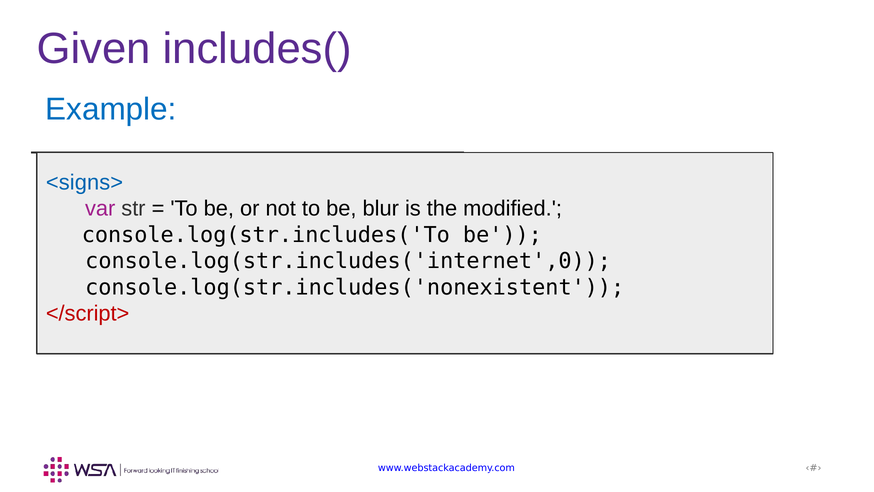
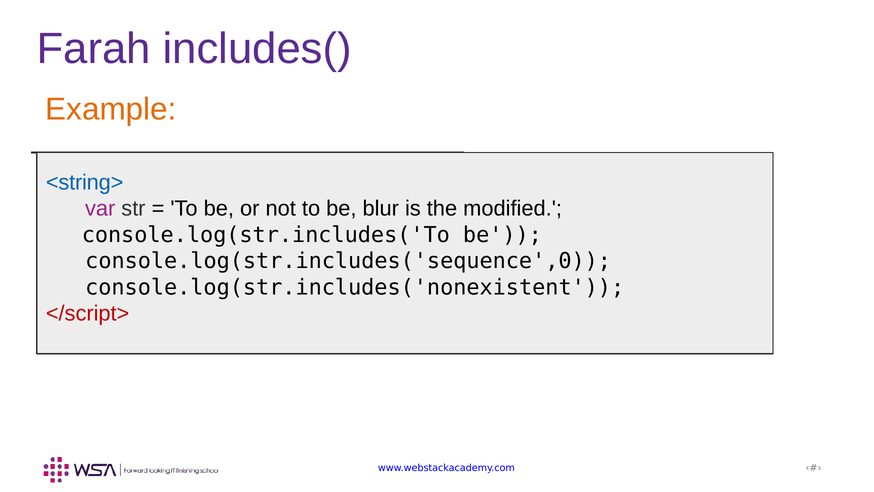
Given: Given -> Farah (94, 49)
Example colour: blue -> orange (111, 109)
<signs>: <signs> -> <string> (85, 182)
console.log(str.includes('internet',0: console.log(str.includes('internet',0 -> console.log(str.includes('sequence',0 (348, 261)
